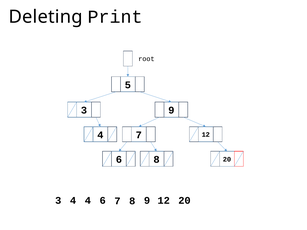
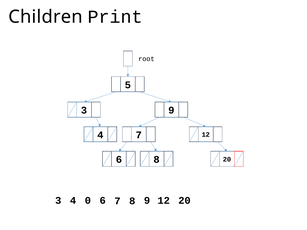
Deleting: Deleting -> Children (46, 17)
4 4: 4 -> 0 (88, 201)
